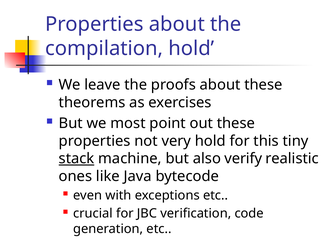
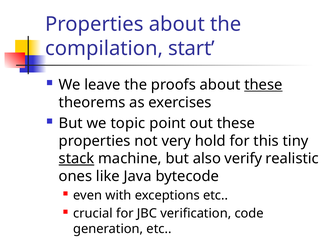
compilation hold: hold -> start (191, 48)
these underline: none -> present (263, 85)
most: most -> topic (128, 123)
